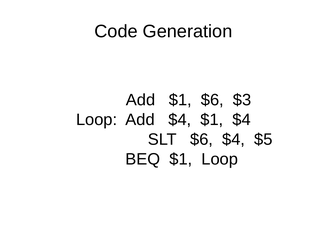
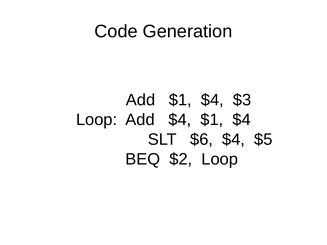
Add $1 $6: $6 -> $4 (212, 100)
BEQ $1: $1 -> $2 (181, 159)
